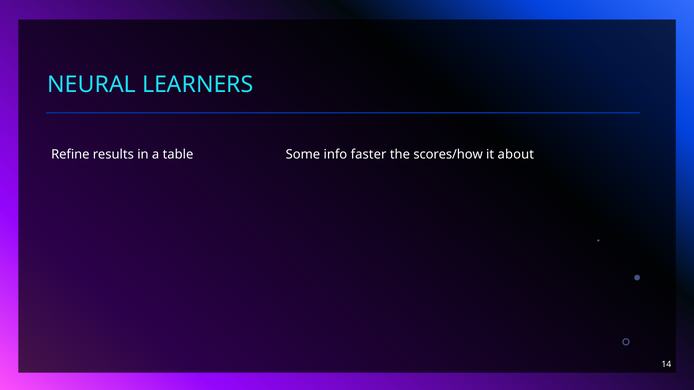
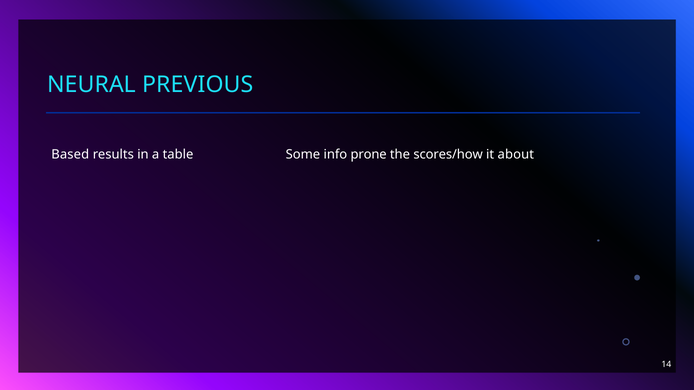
LEARNERS: LEARNERS -> PREVIOUS (198, 85)
Refine: Refine -> Based (70, 155)
faster: faster -> prone (369, 155)
